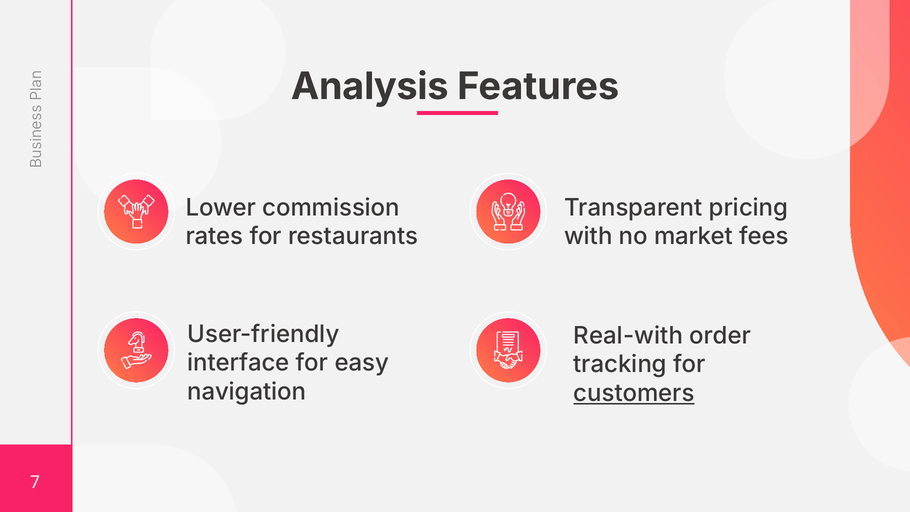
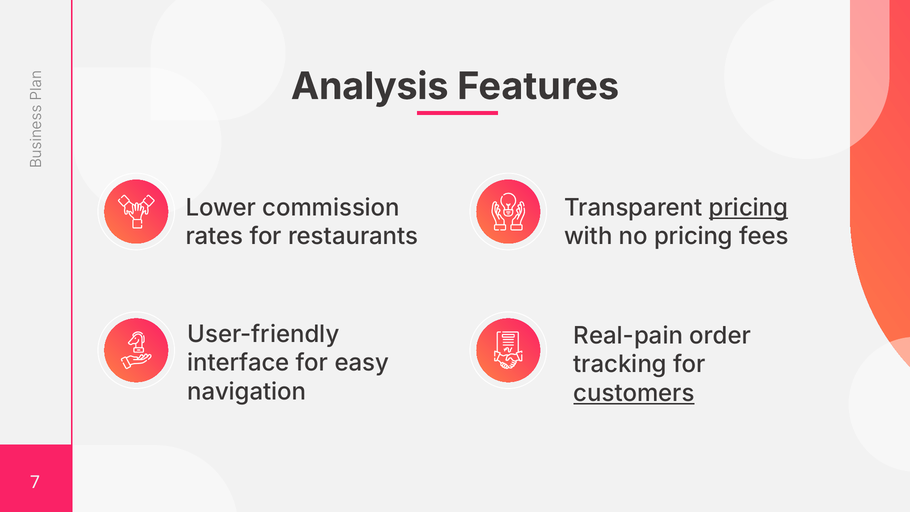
pricing underline: none -> present (749, 208)
no market: market -> pricing (694, 236)
Real-with: Real-with -> Real-pain (628, 336)
